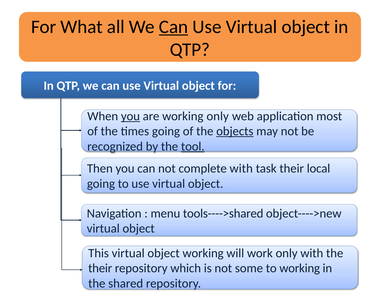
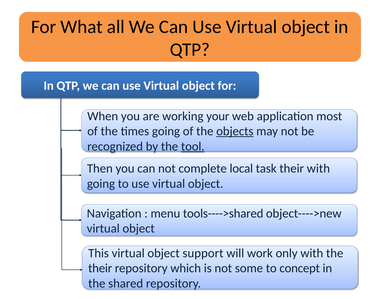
Can underline: present -> none (174, 27)
you underline: present -> none (130, 116)
working only: only -> your (218, 116)
complete with: with -> local (241, 169)
their local: local -> with (318, 169)
object working: working -> support (203, 253)
to working: working -> concept (300, 269)
